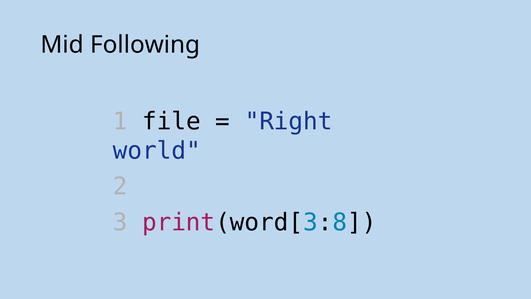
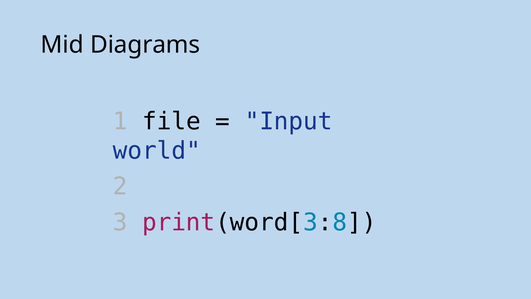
Following: Following -> Diagrams (145, 45)
Right: Right -> Input (289, 121)
